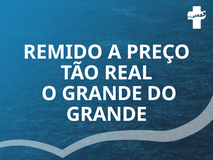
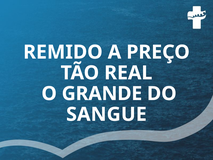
GRANDE: GRANDE -> SANGUE (106, 114)
